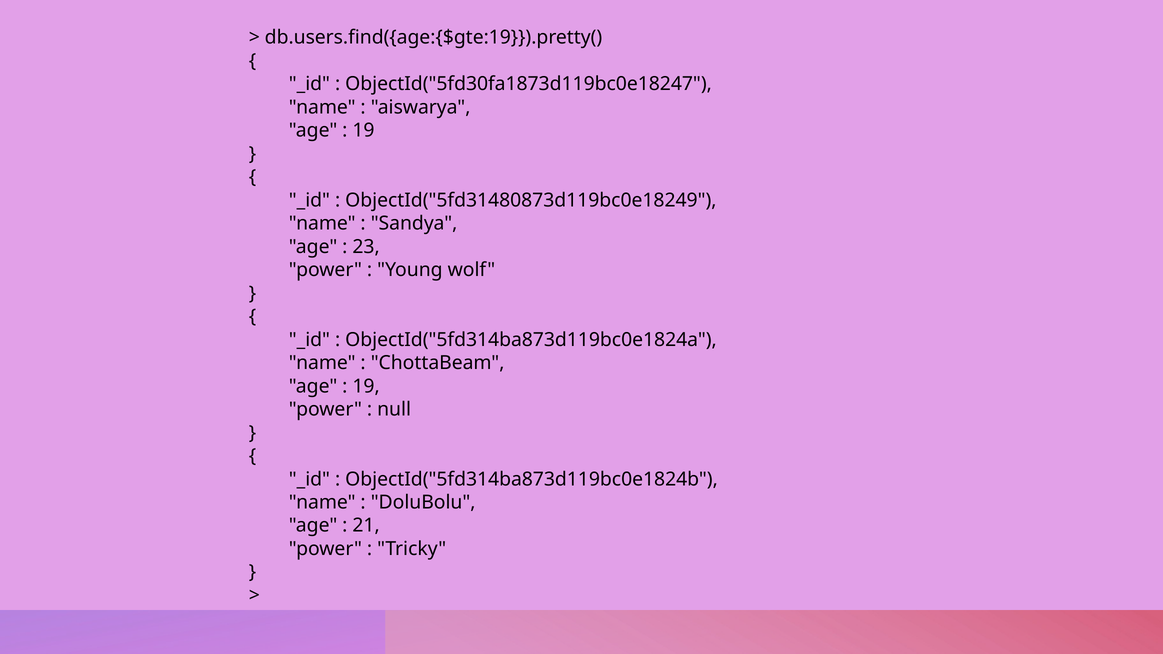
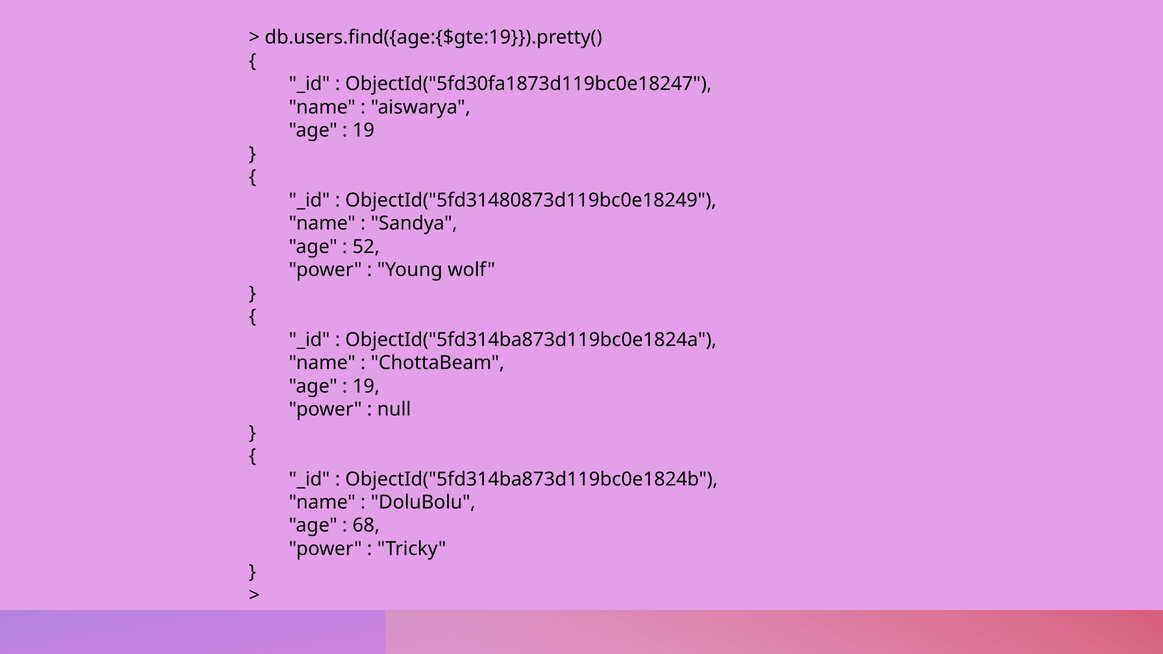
23: 23 -> 52 (366, 247)
21: 21 -> 68 (366, 526)
